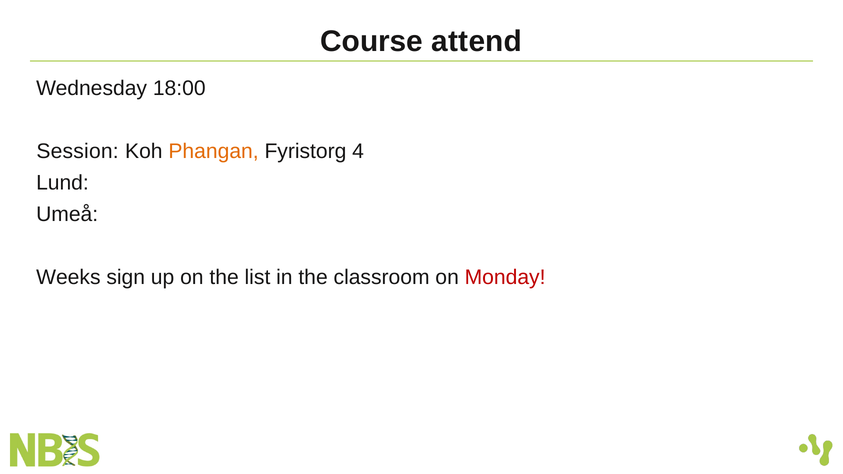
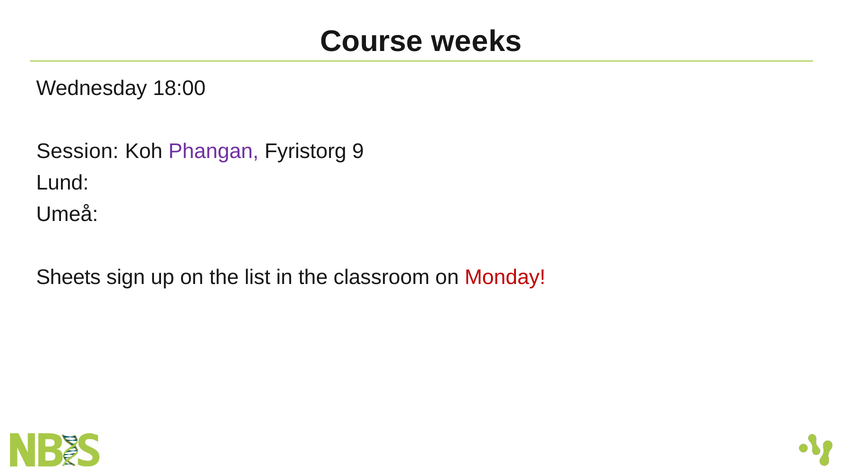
attend: attend -> weeks (477, 41)
Phangan colour: orange -> purple (214, 151)
4: 4 -> 9 (358, 151)
Weeks: Weeks -> Sheets (68, 278)
